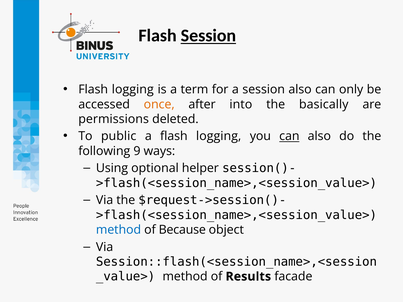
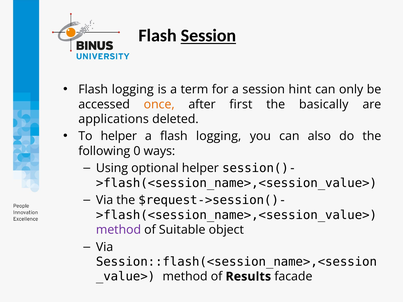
session also: also -> hint (300, 90)
into: into -> first (241, 104)
permissions: permissions -> applications (114, 119)
To public: public -> helper (119, 136)
can underline: present -> none (289, 136)
9: 9 -> 0 (137, 151)
method colour: blue -> purple (119, 230)
Because: Because -> Suitable (182, 230)
